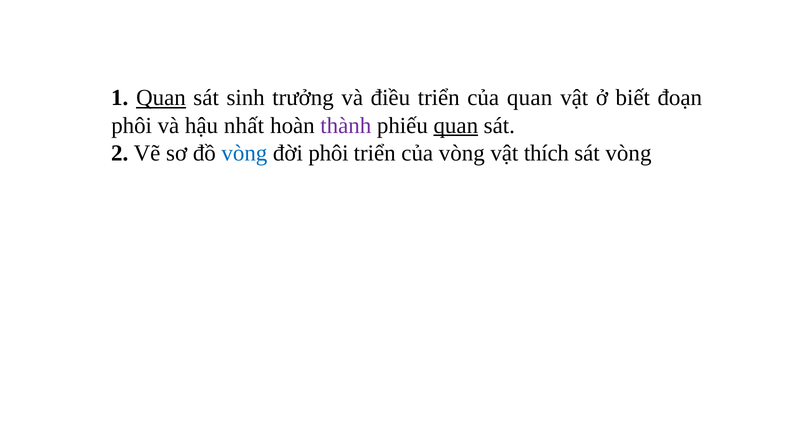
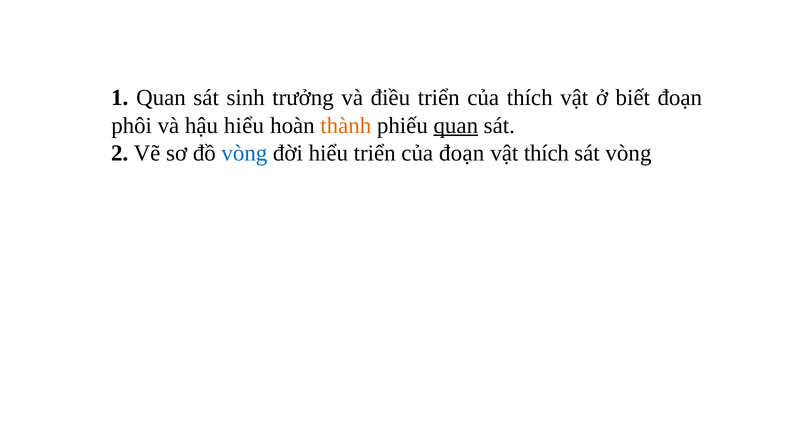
Quan underline: present -> none (161, 98)
của quan: quan -> thích (530, 98)
hậu nhất: nhất -> hiểu (244, 125)
thành colour: purple -> orange (346, 125)
đời phôi: phôi -> hiểu (328, 153)
của vòng: vòng -> đoạn (462, 153)
